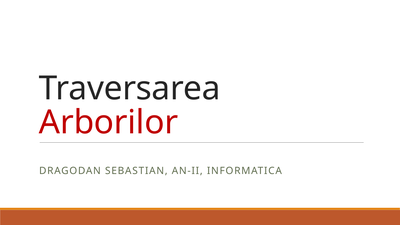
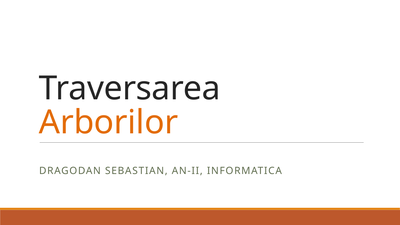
Arborilor colour: red -> orange (109, 123)
